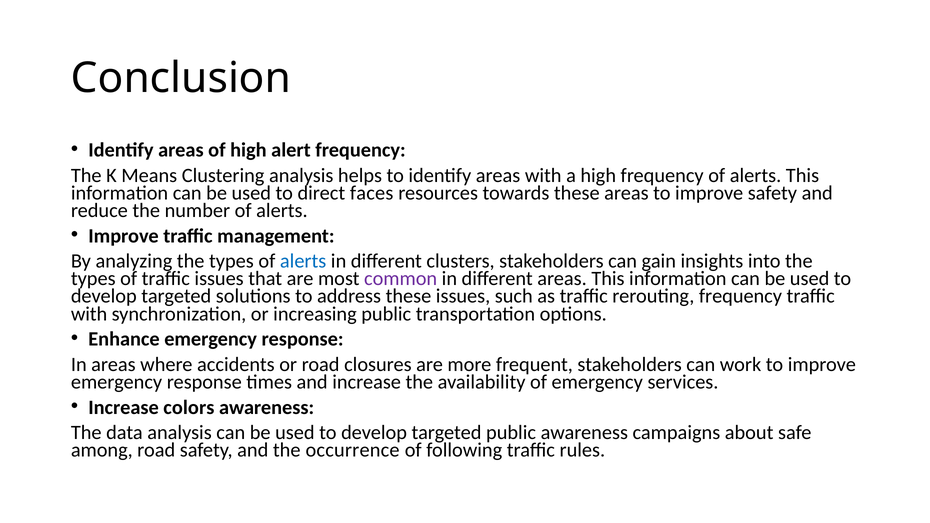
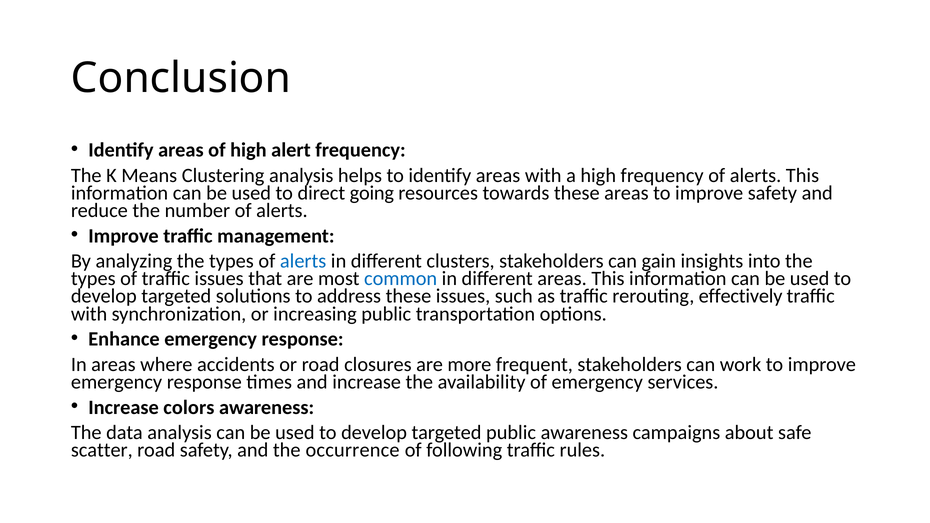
faces: faces -> going (372, 193)
common colour: purple -> blue (401, 279)
rerouting frequency: frequency -> effectively (741, 296)
among: among -> scatter (102, 450)
